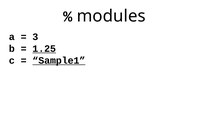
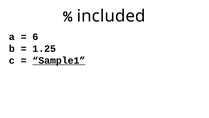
modules: modules -> included (111, 16)
3: 3 -> 6 (35, 37)
1.25 underline: present -> none (44, 49)
